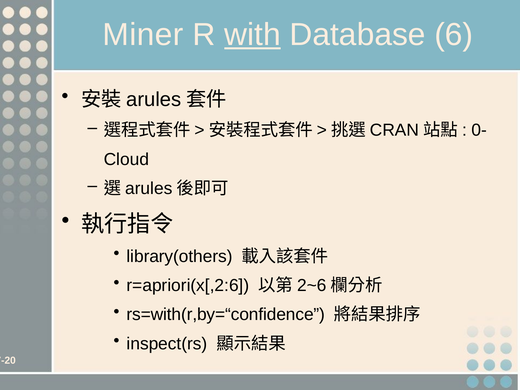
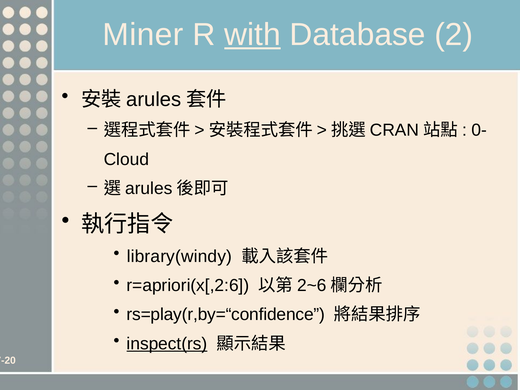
6: 6 -> 2 (454, 35)
library(others: library(others -> library(windy (179, 256)
rs=with(r,by=“confidence: rs=with(r,by=“confidence -> rs=play(r,by=“confidence (226, 315)
inspect(rs underline: none -> present (167, 344)
